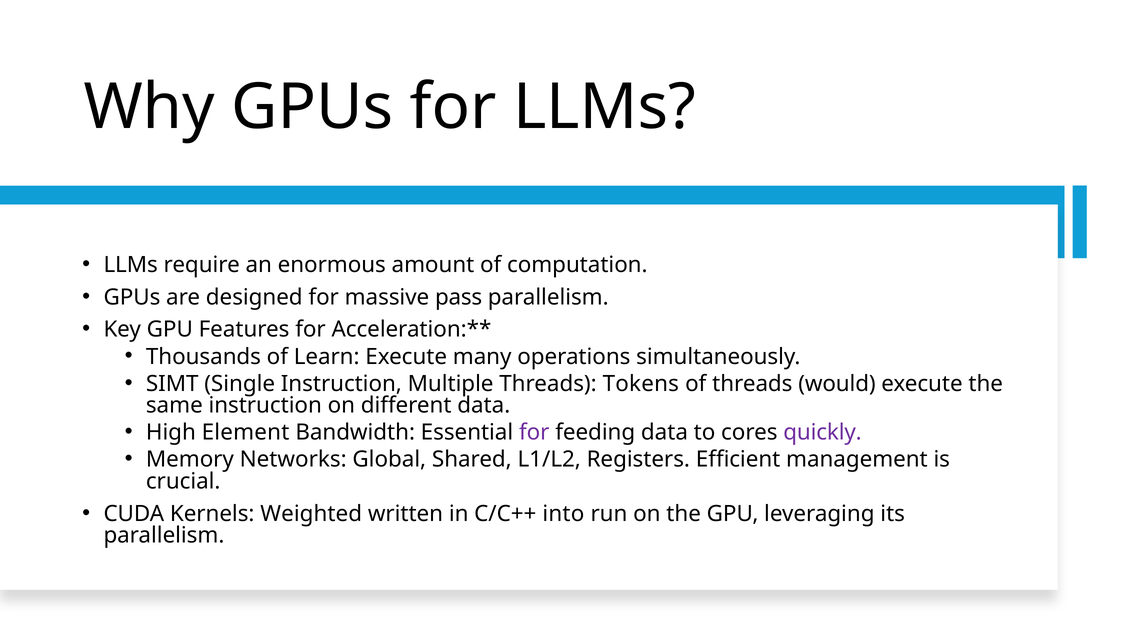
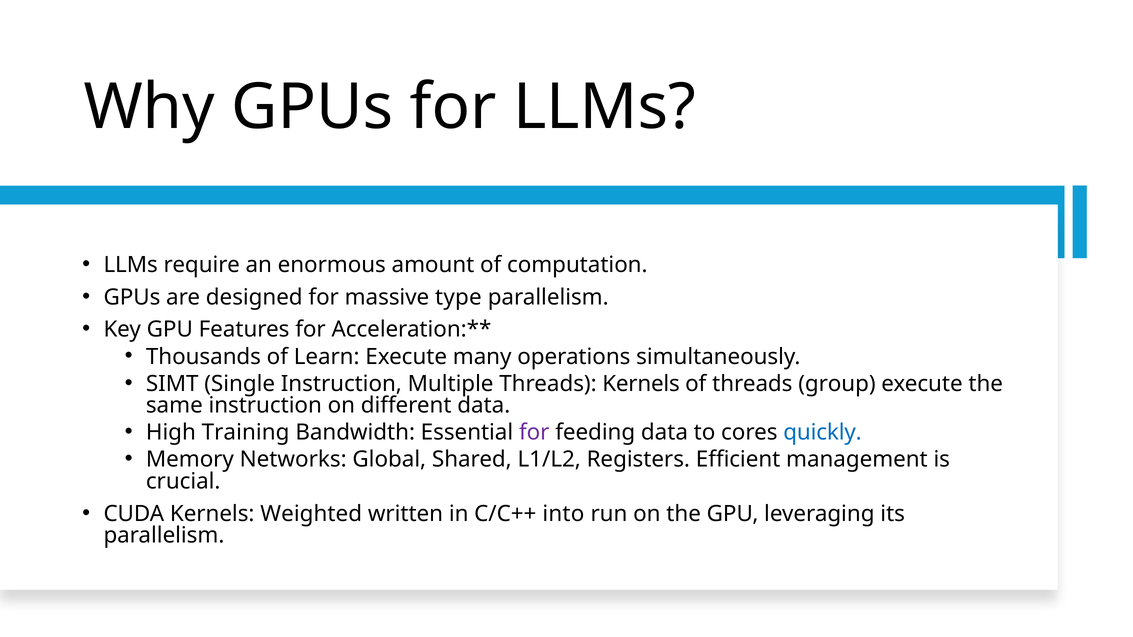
pass: pass -> type (458, 297)
Threads Tokens: Tokens -> Kernels (641, 384)
would: would -> group (837, 384)
Element: Element -> Training (246, 433)
quickly colour: purple -> blue (823, 433)
